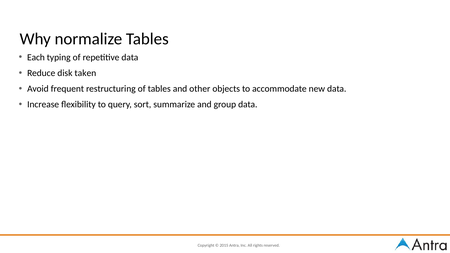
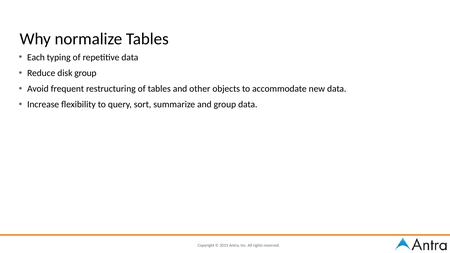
disk taken: taken -> group (85, 73)
